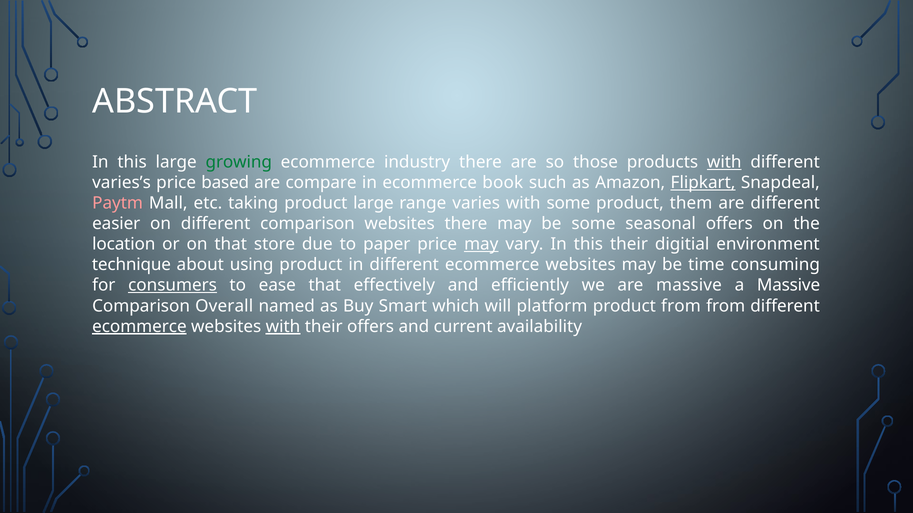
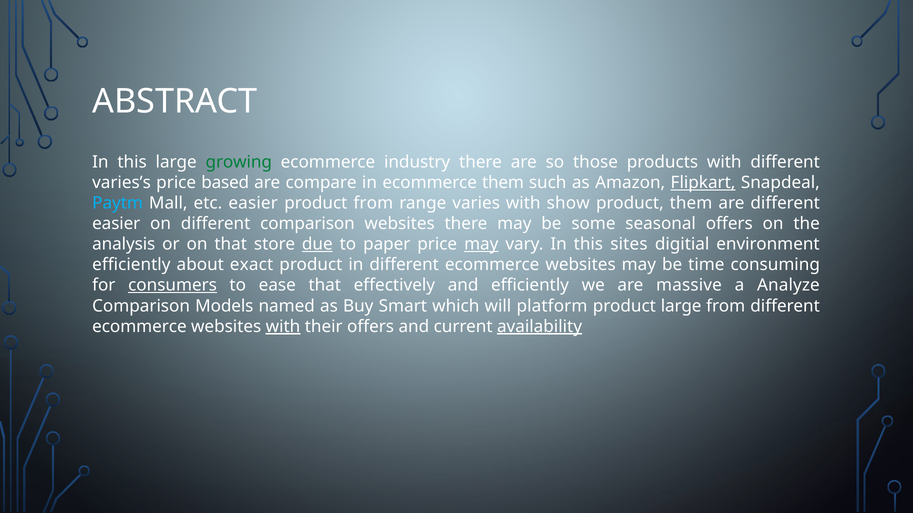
with underline: present -> none (724, 162)
ecommerce book: book -> them (503, 183)
Paytm colour: pink -> light blue (118, 203)
etc taking: taking -> easier (253, 203)
product large: large -> from (373, 203)
with some: some -> show (568, 203)
location: location -> analysis (124, 245)
due underline: none -> present (317, 245)
this their: their -> sites (629, 245)
technique: technique -> efficiently (131, 265)
using: using -> exact (252, 265)
a Massive: Massive -> Analyze (788, 286)
Overall: Overall -> Models (224, 306)
product from: from -> large (681, 306)
ecommerce underline: present -> none (139, 327)
availability underline: none -> present (540, 327)
